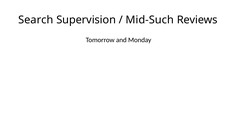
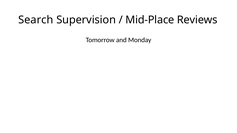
Mid-Such: Mid-Such -> Mid-Place (150, 20)
